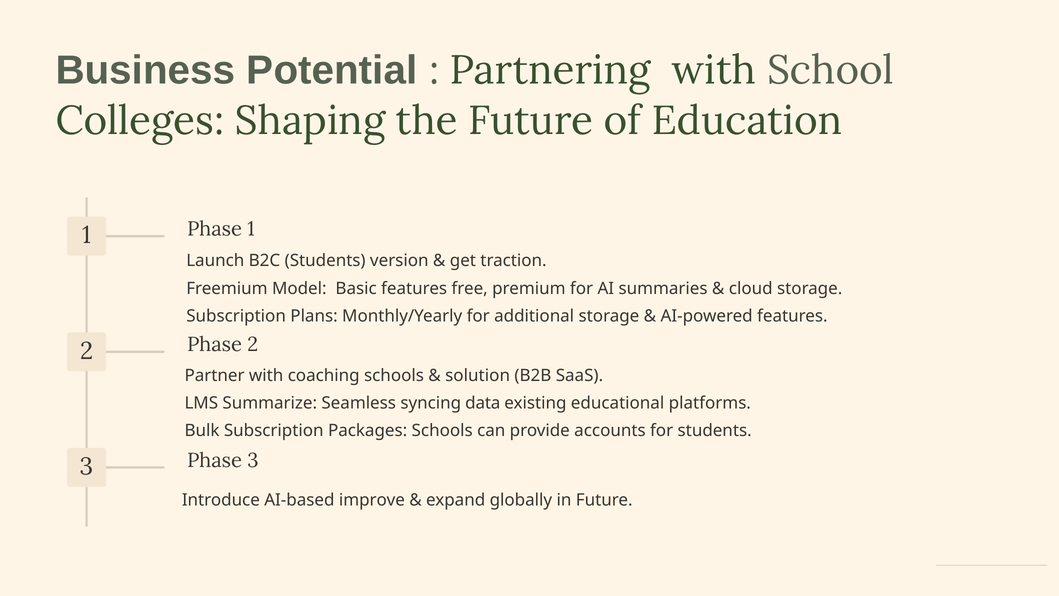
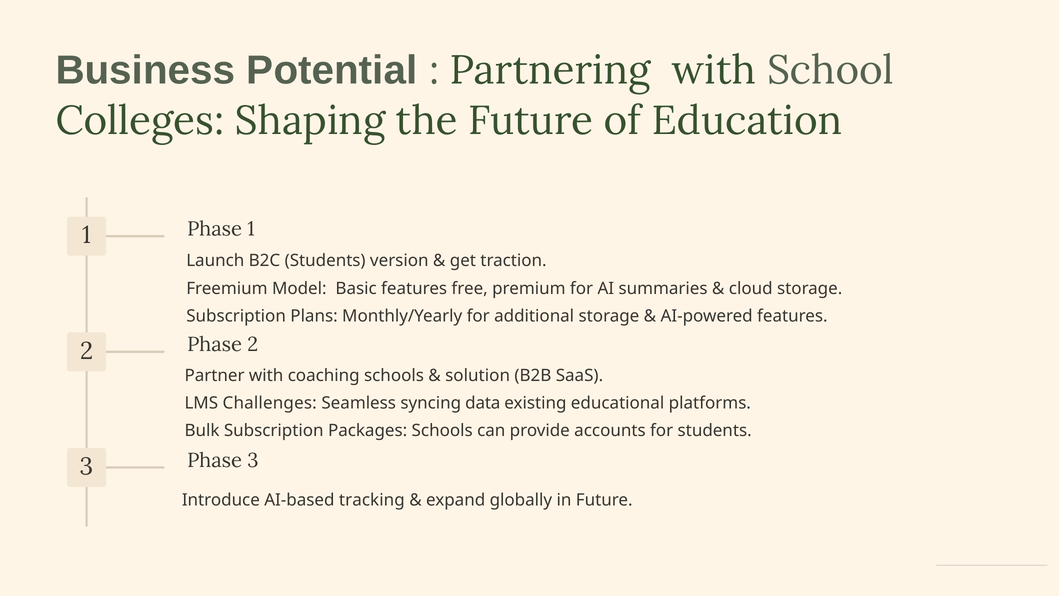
Summarize: Summarize -> Challenges (270, 403)
improve: improve -> tracking (372, 500)
